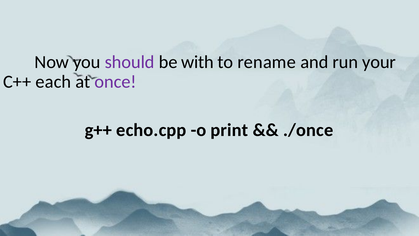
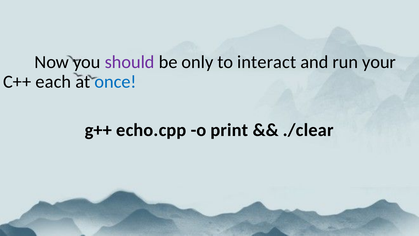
with: with -> only (197, 62)
rename: rename -> interact (267, 62)
once colour: purple -> blue (115, 82)
./once: ./once -> ./clear (308, 130)
